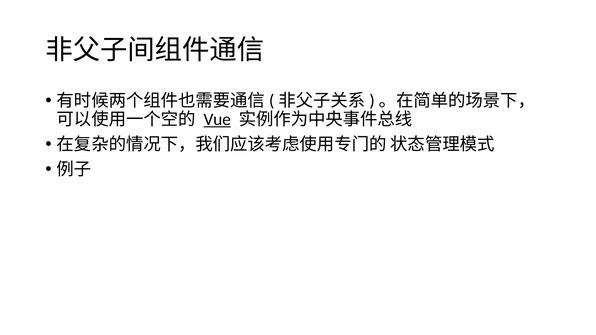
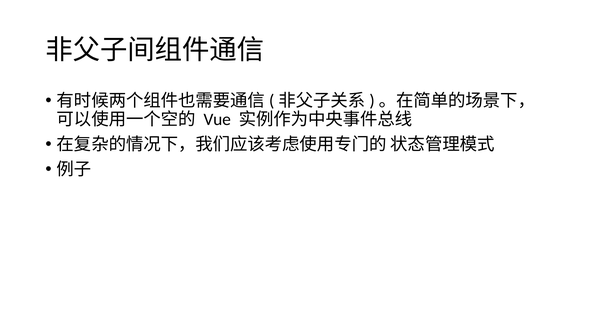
Vue underline: present -> none (217, 120)
